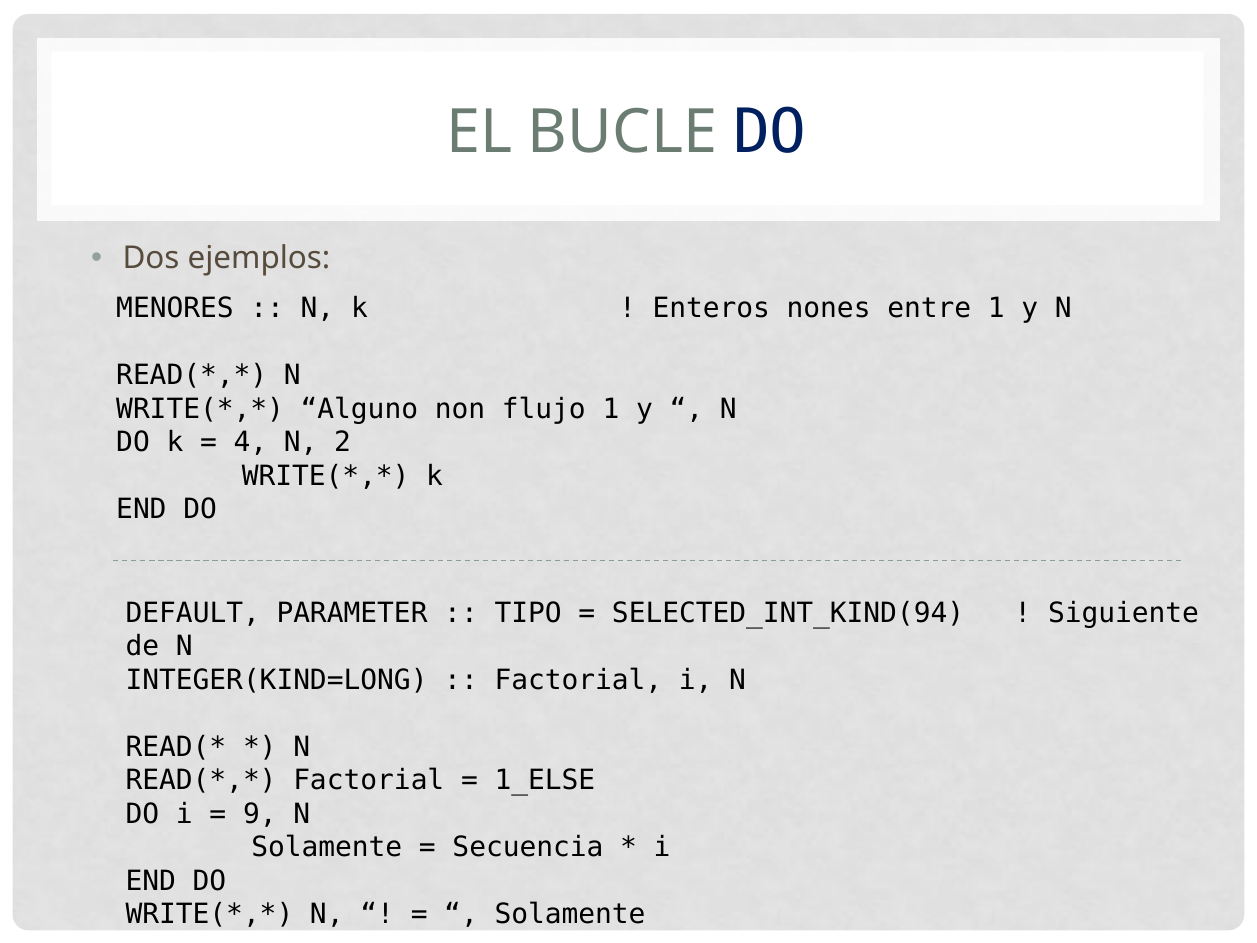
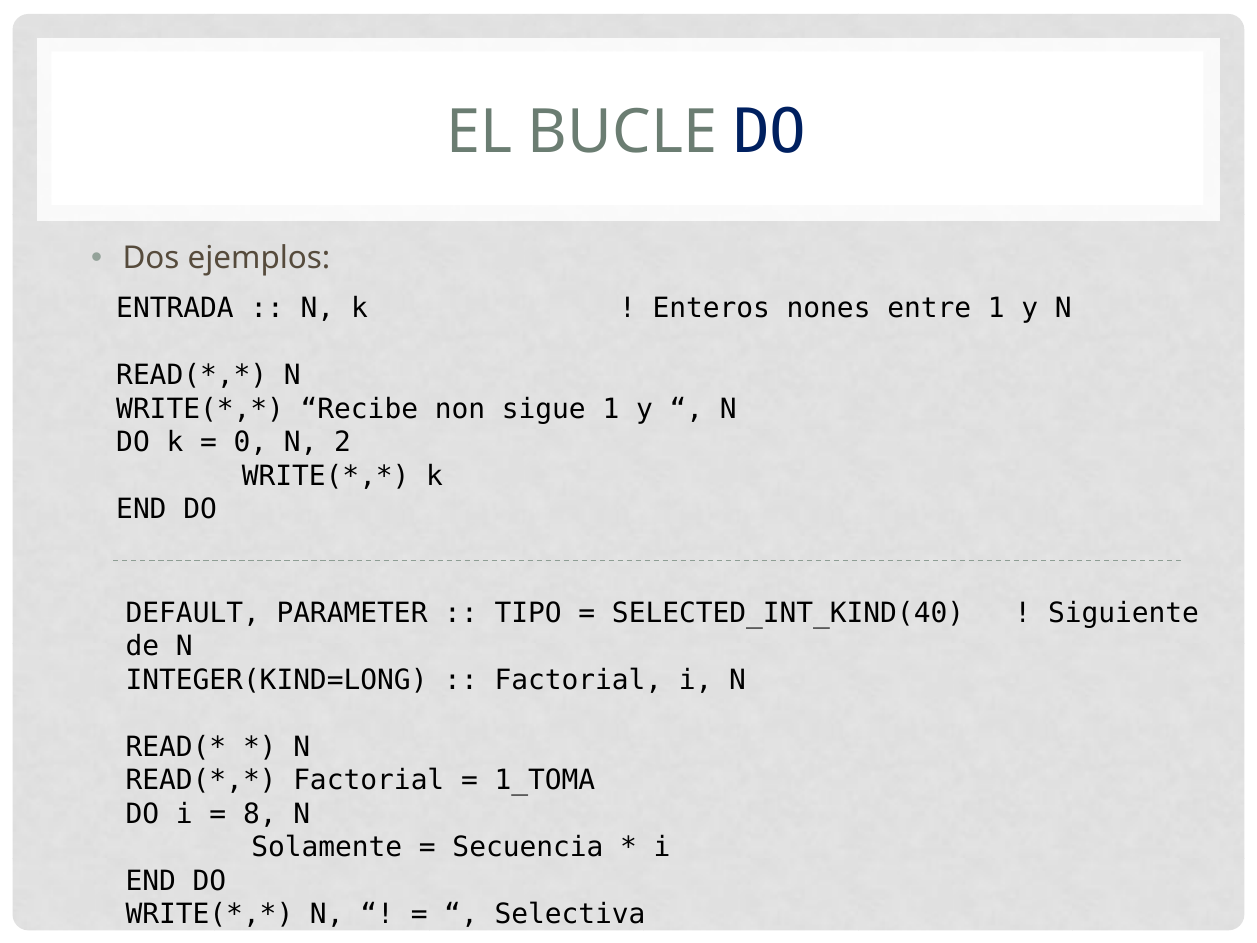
MENORES: MENORES -> ENTRADA (175, 308)
Alguno: Alguno -> Recibe (359, 409)
flujo: flujo -> sigue (544, 409)
4: 4 -> 0 (250, 442)
SELECTED_INT_KIND(94: SELECTED_INT_KIND(94 -> SELECTED_INT_KIND(40 (788, 613)
1_ELSE: 1_ELSE -> 1_TOMA (545, 780)
9: 9 -> 8 (260, 814)
Solamente: Solamente -> Selectiva (570, 914)
